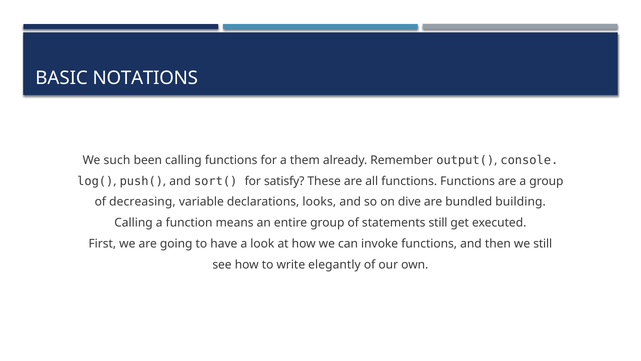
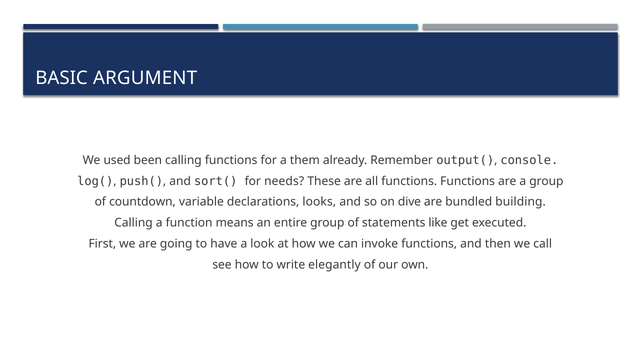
NOTATIONS: NOTATIONS -> ARGUMENT (145, 78)
such: such -> used (117, 160)
satisfy: satisfy -> needs (284, 181)
decreasing: decreasing -> countdown (142, 202)
statements still: still -> like (438, 223)
we still: still -> call (543, 243)
